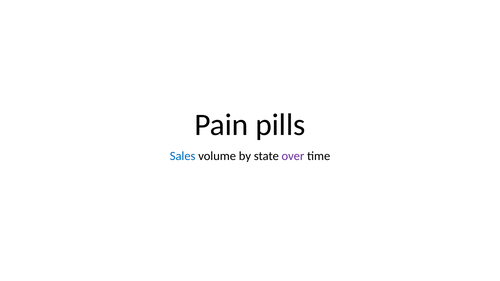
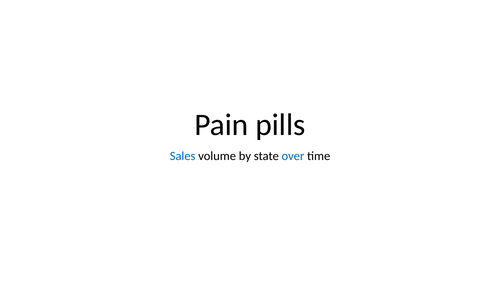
over colour: purple -> blue (293, 156)
